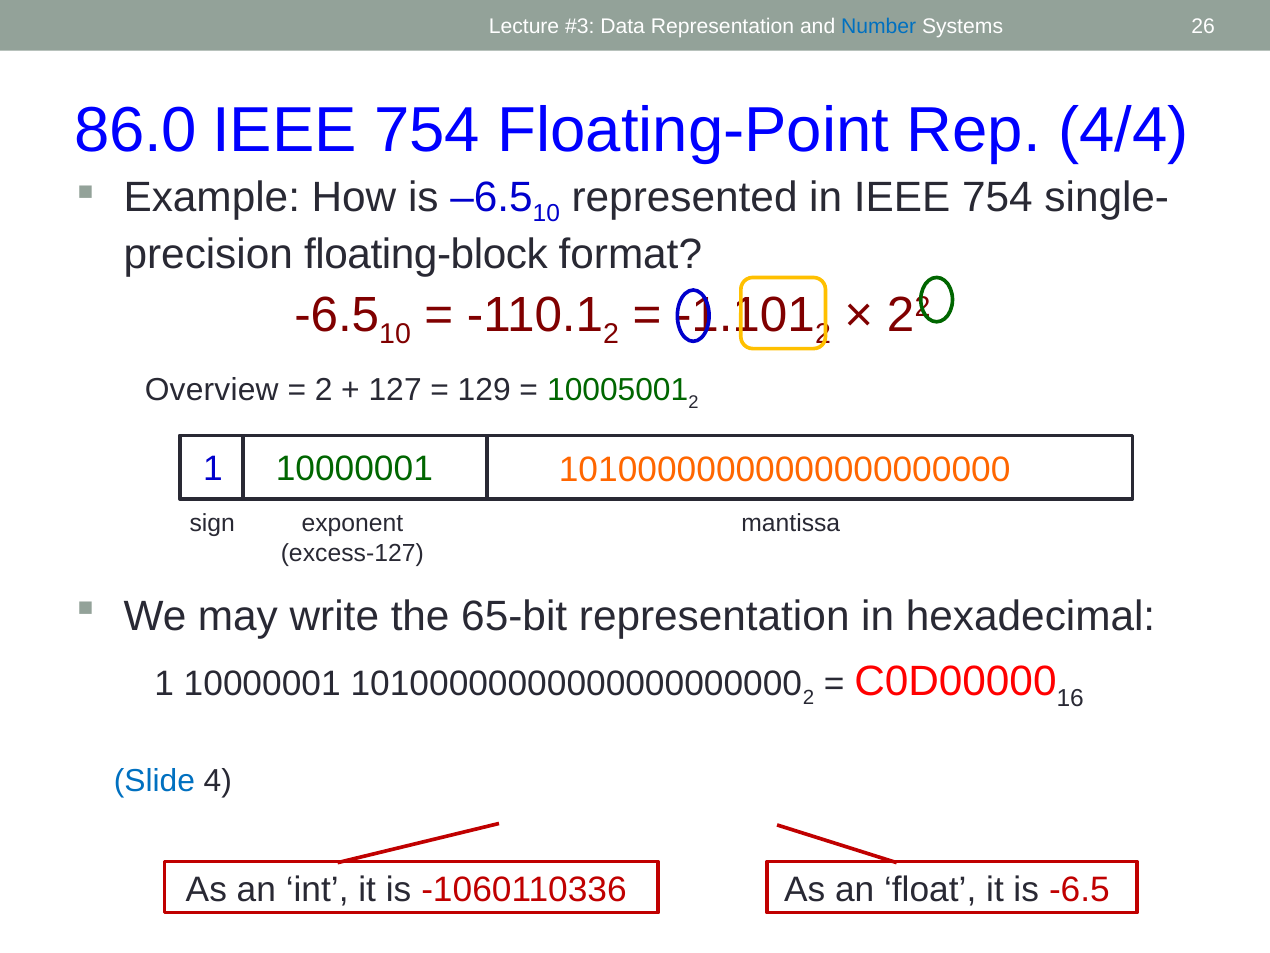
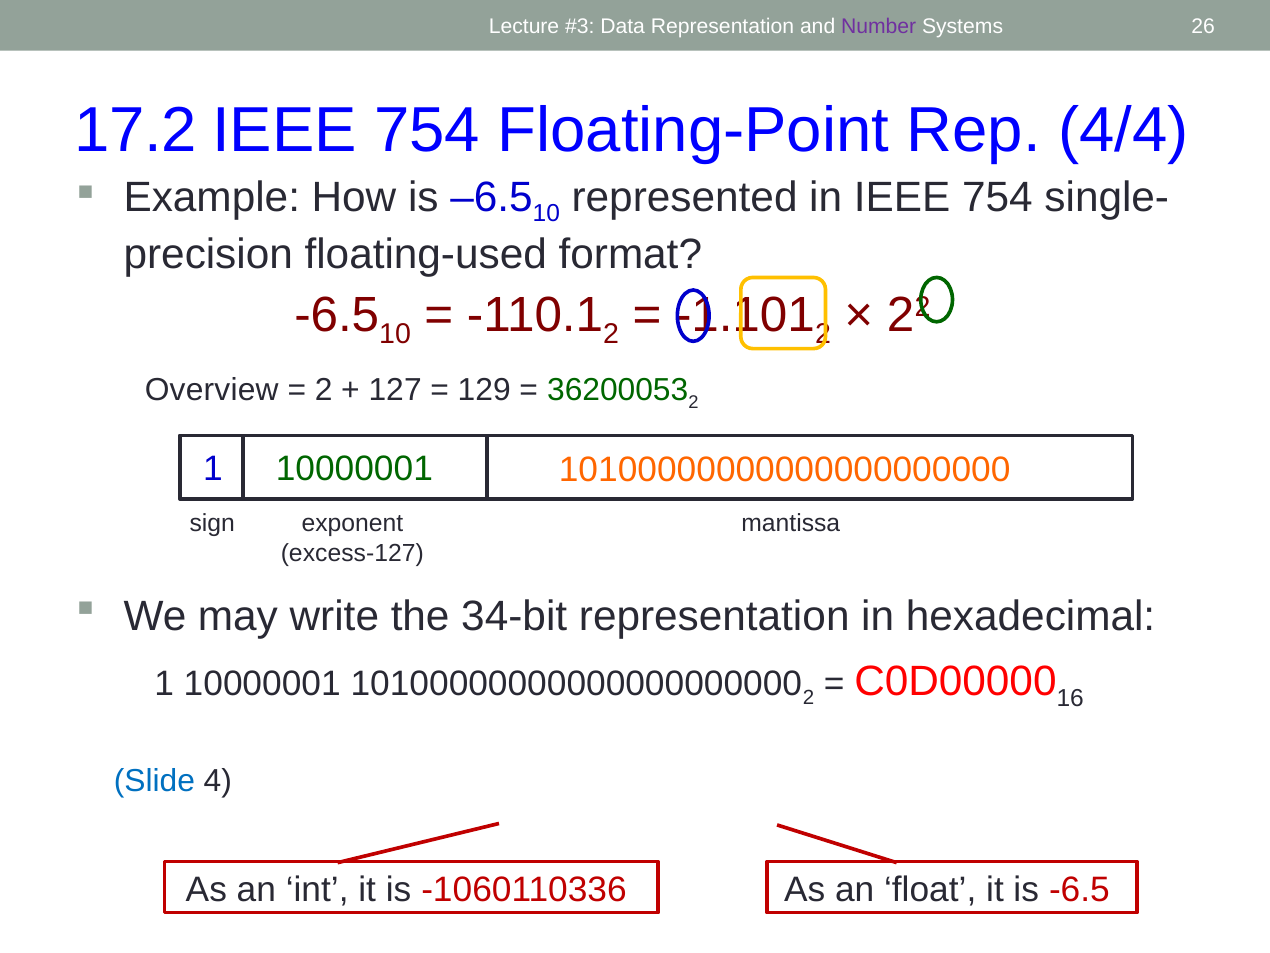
Number colour: blue -> purple (879, 27)
86.0: 86.0 -> 17.2 (136, 130)
floating-block: floating-block -> floating-used (426, 255)
10005001: 10005001 -> 36200053 (618, 390)
65-bit: 65-bit -> 34-bit (514, 616)
